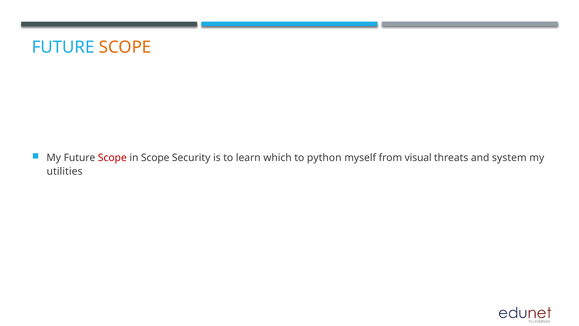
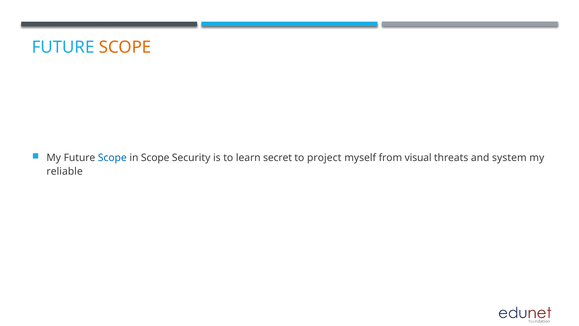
Scope colour: red -> blue (112, 158)
which: which -> secret (278, 158)
python: python -> project (324, 158)
utilities: utilities -> reliable (65, 171)
